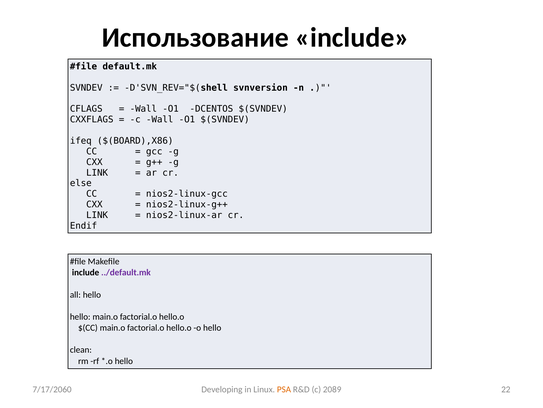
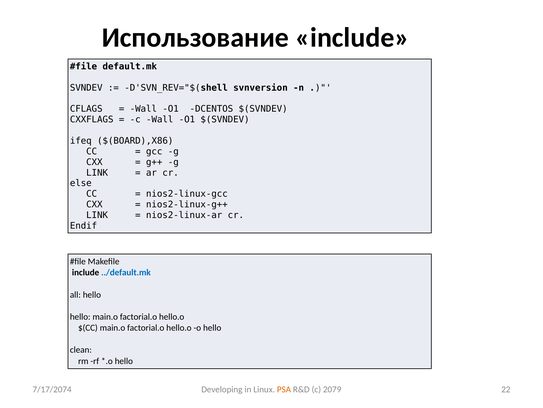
../default.mk colour: purple -> blue (126, 272)
2089: 2089 -> 2079 (332, 389)
7/17/2060: 7/17/2060 -> 7/17/2074 (52, 389)
